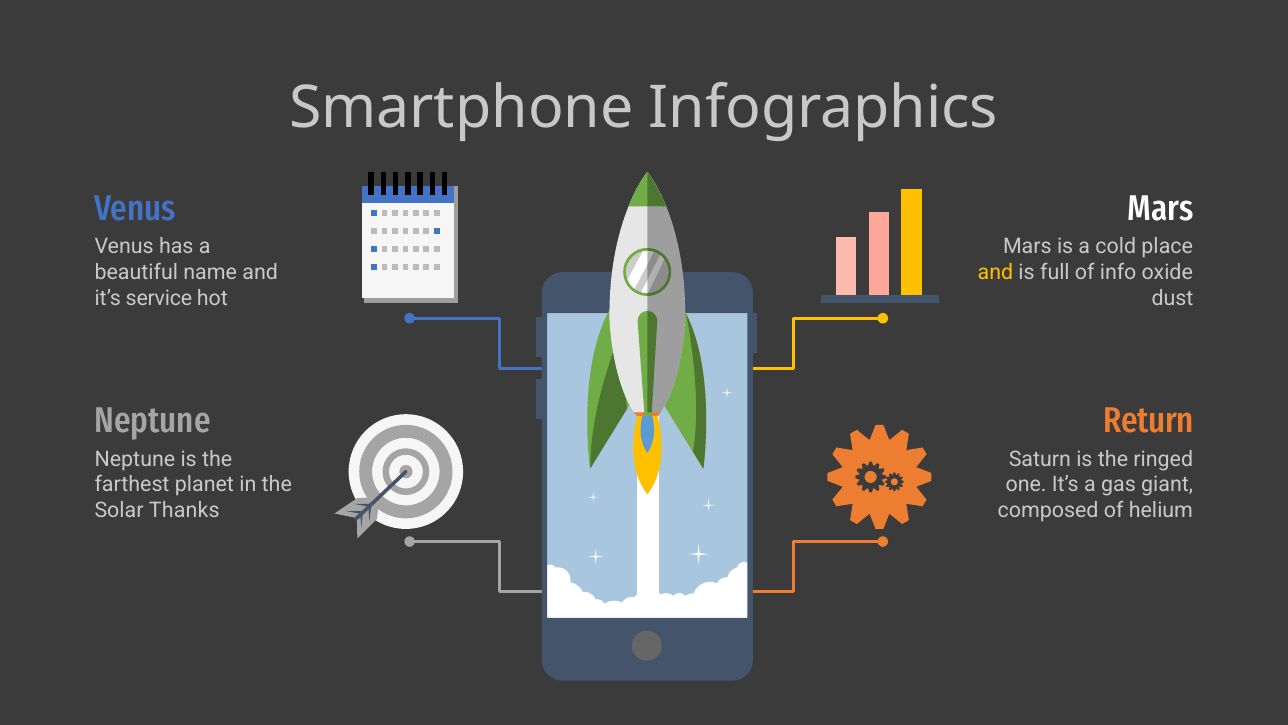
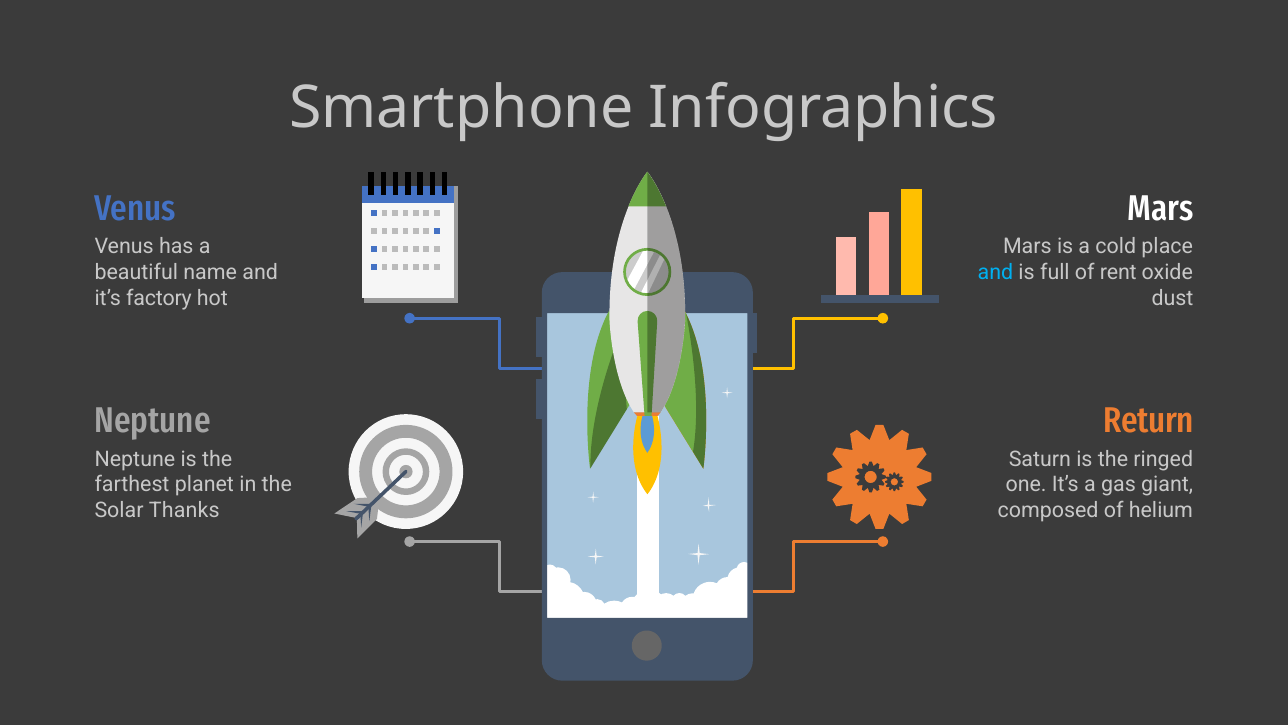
and colour: yellow -> light blue (995, 272)
info: info -> rent (1118, 272)
service: service -> factory (159, 298)
